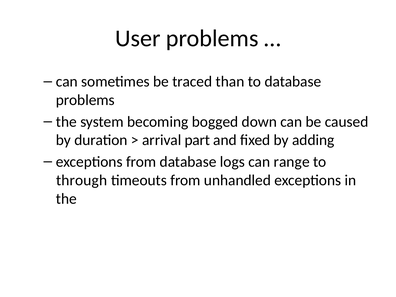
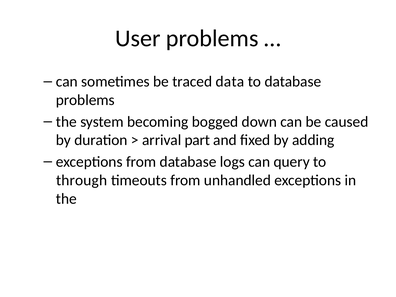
than: than -> data (230, 82)
range: range -> query (292, 162)
